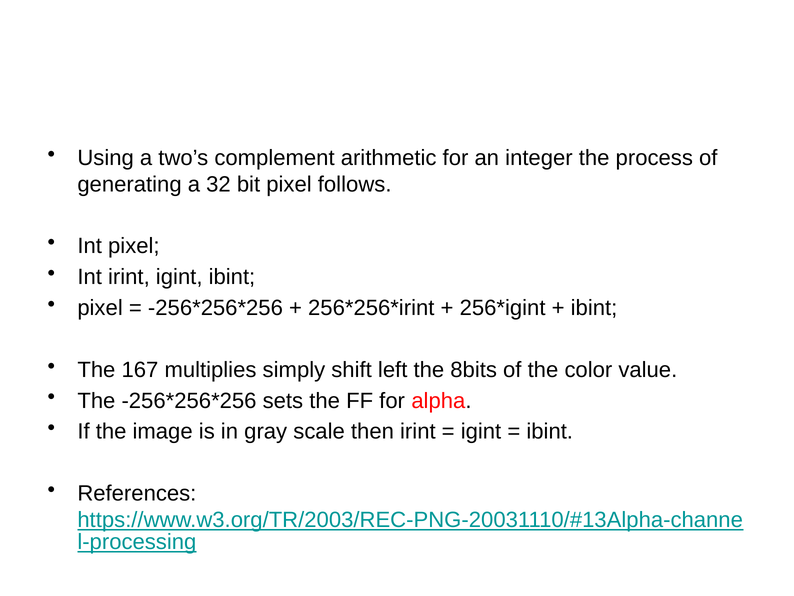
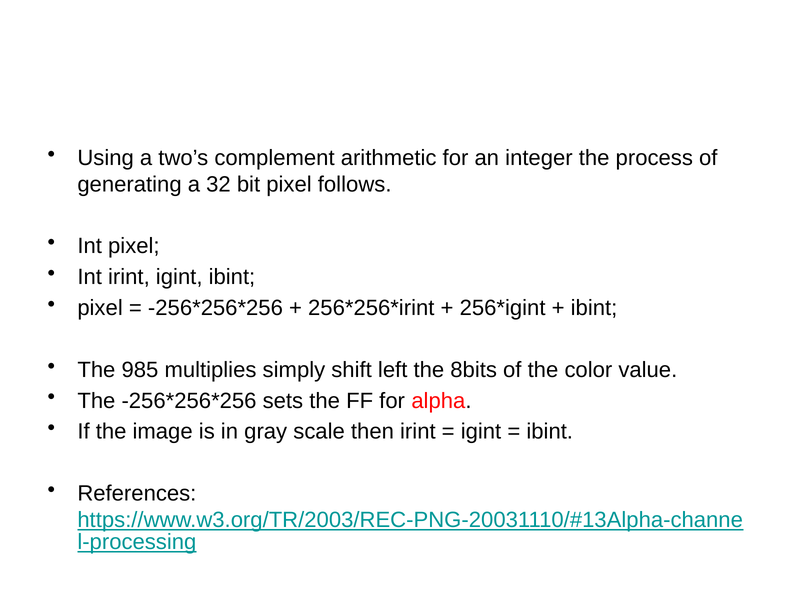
167: 167 -> 985 (140, 369)
